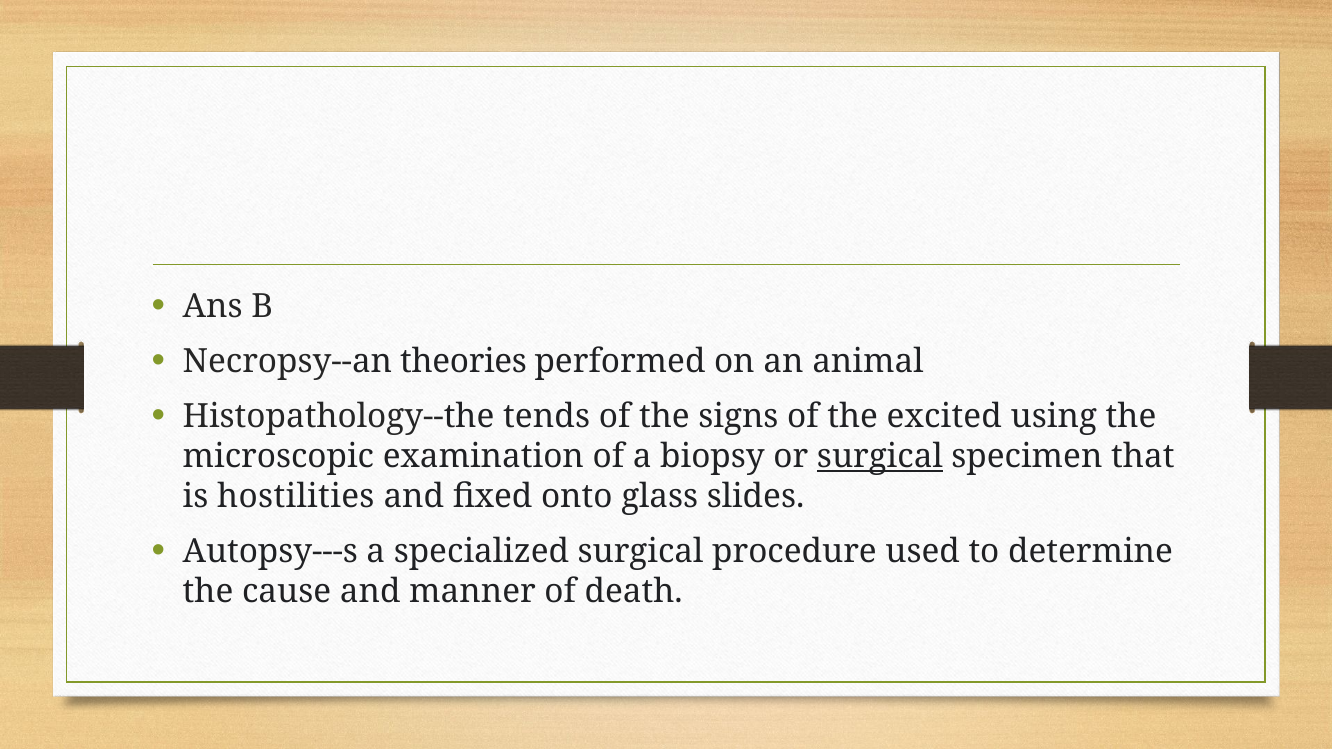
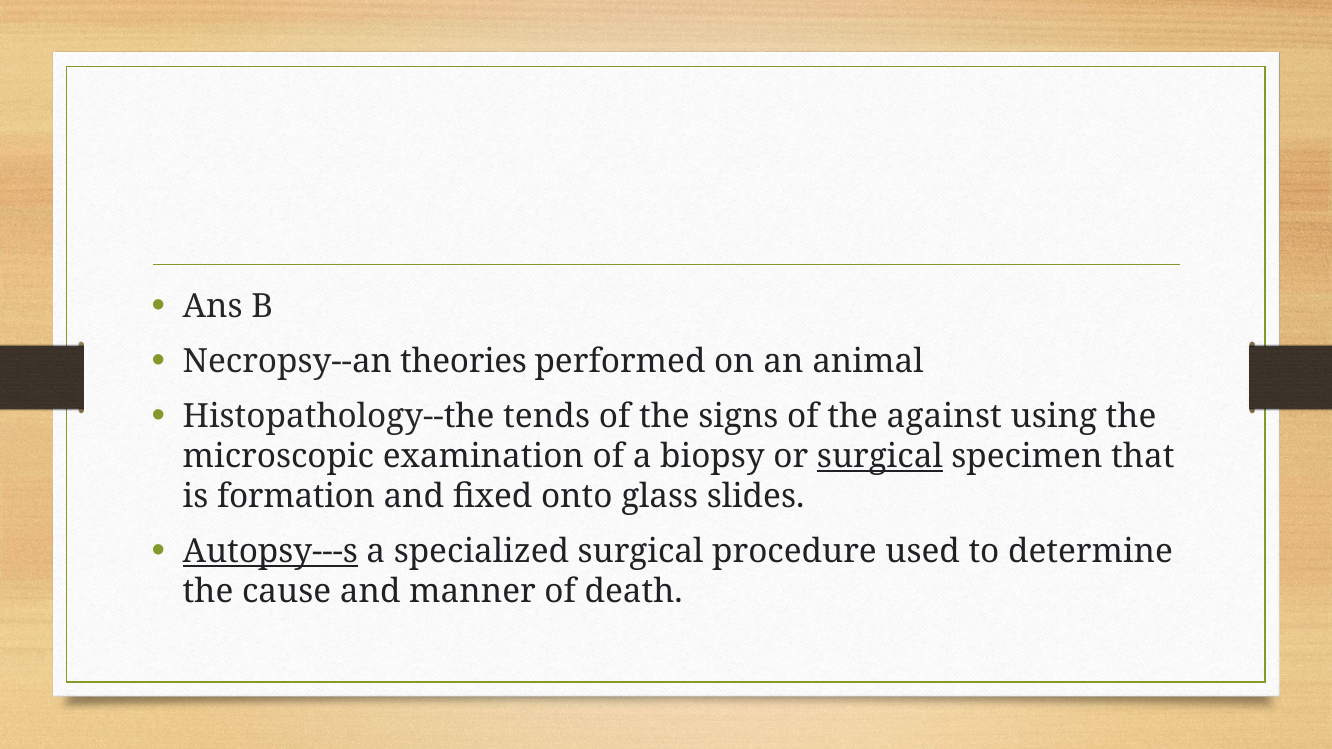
excited: excited -> against (944, 417)
hostilities: hostilities -> formation (296, 496)
Autopsy---s underline: none -> present (270, 551)
